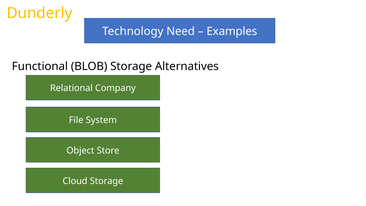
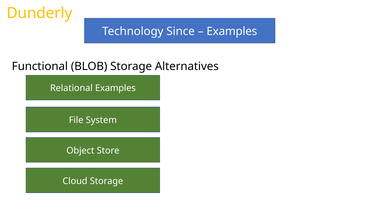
Need: Need -> Since (181, 31)
Relational Company: Company -> Examples (115, 88)
